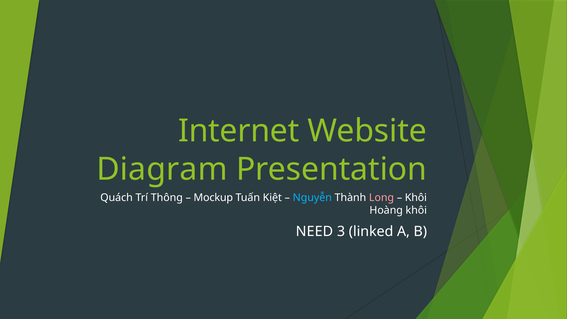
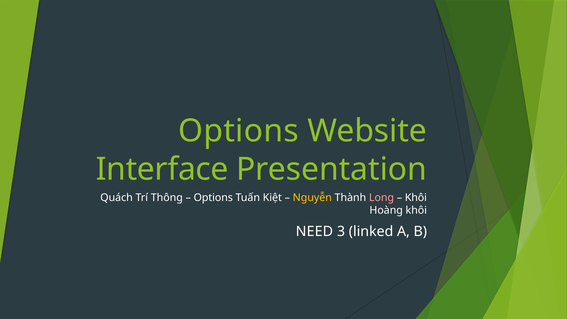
Internet: Internet -> Options (238, 131)
Diagram: Diagram -> Interface (162, 169)
Mockup: Mockup -> Options (213, 198)
Nguyễn colour: light blue -> yellow (312, 198)
